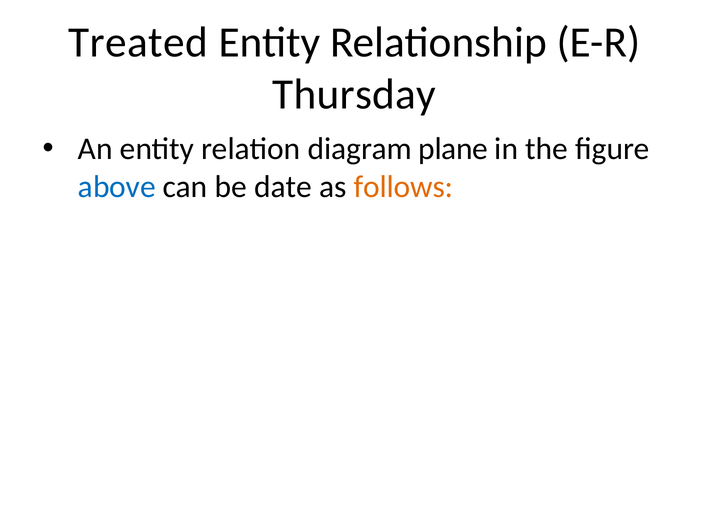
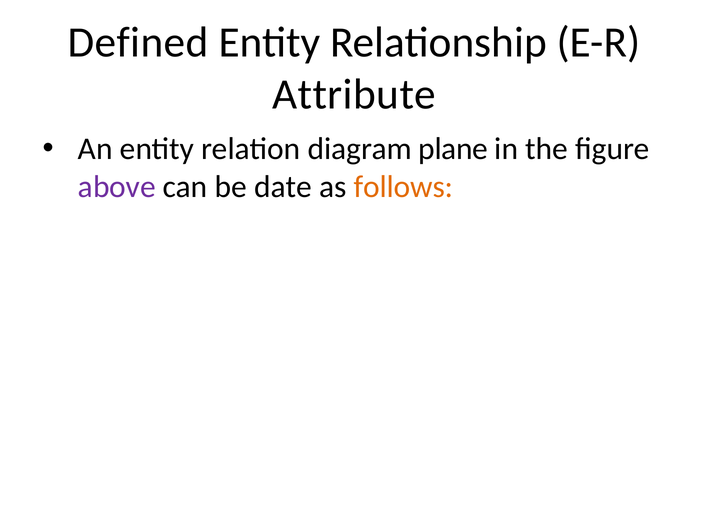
Treated: Treated -> Defined (138, 43)
Thursday: Thursday -> Attribute (354, 95)
above colour: blue -> purple (117, 187)
